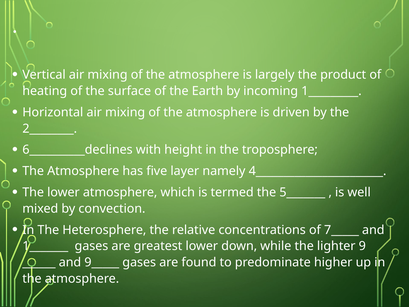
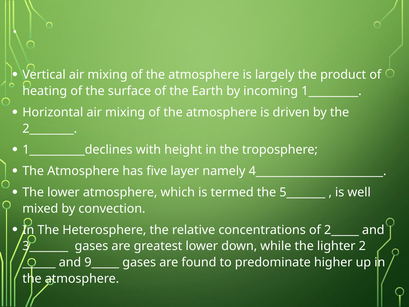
6__________declines: 6__________declines -> 1__________declines (78, 150)
7_____: 7_____ -> 2_____ (341, 230)
1_______: 1_______ -> 3_______ (45, 246)
9: 9 -> 2 (362, 246)
